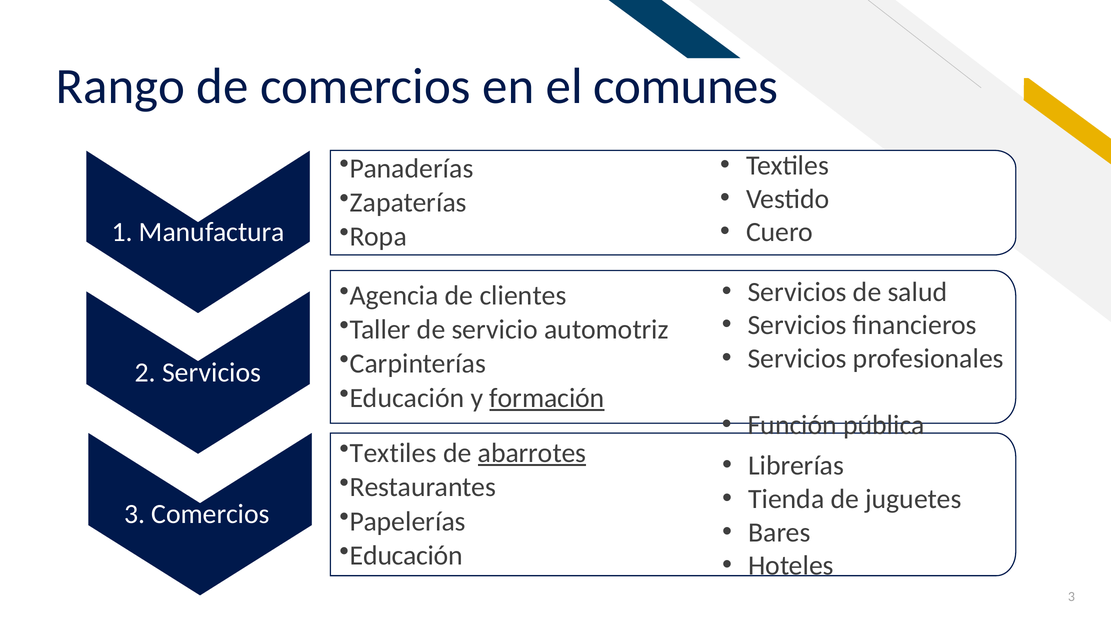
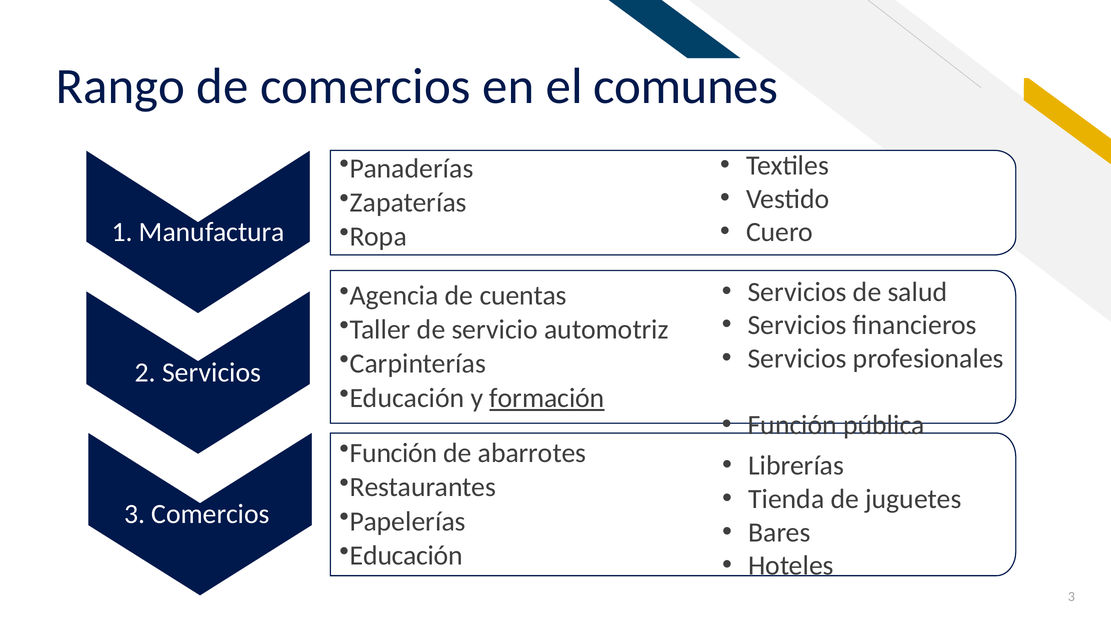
clientes: clientes -> cuentas (523, 295)
Textiles: Textiles -> Función (394, 453)
abarrotes underline: present -> none (532, 453)
